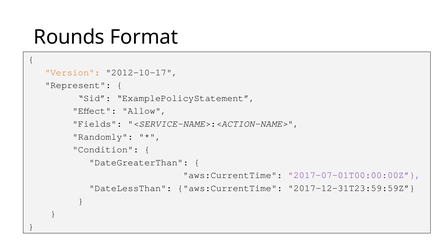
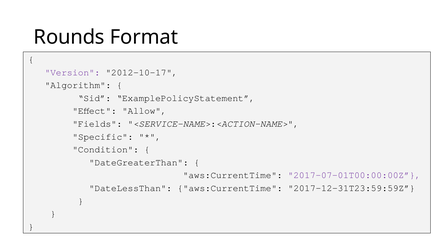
Version colour: orange -> purple (72, 72)
Represent: Represent -> Algorithm (78, 85)
Randomly: Randomly -> Specific (103, 137)
